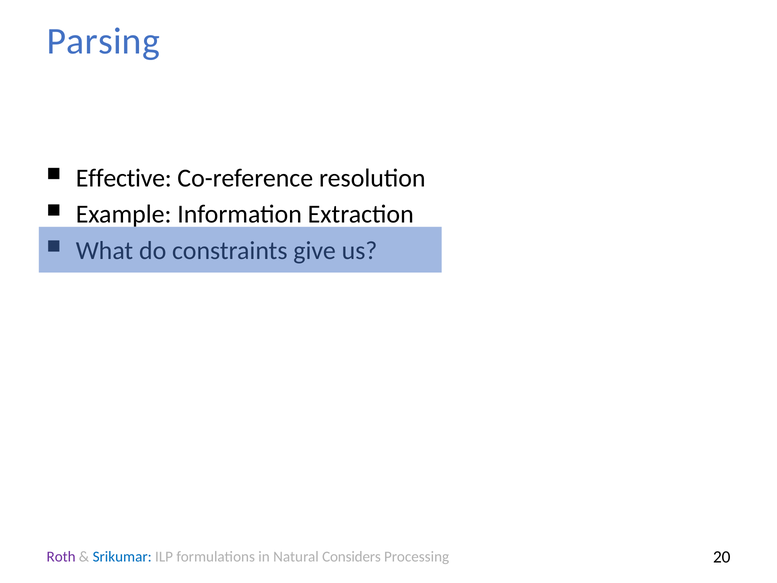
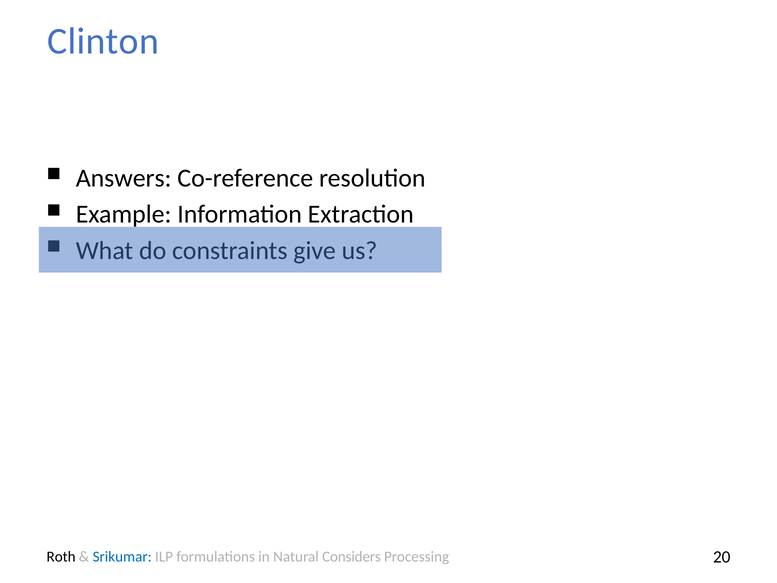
Parsing: Parsing -> Clinton (103, 41)
Effective: Effective -> Answers (124, 178)
Roth colour: purple -> black (61, 557)
